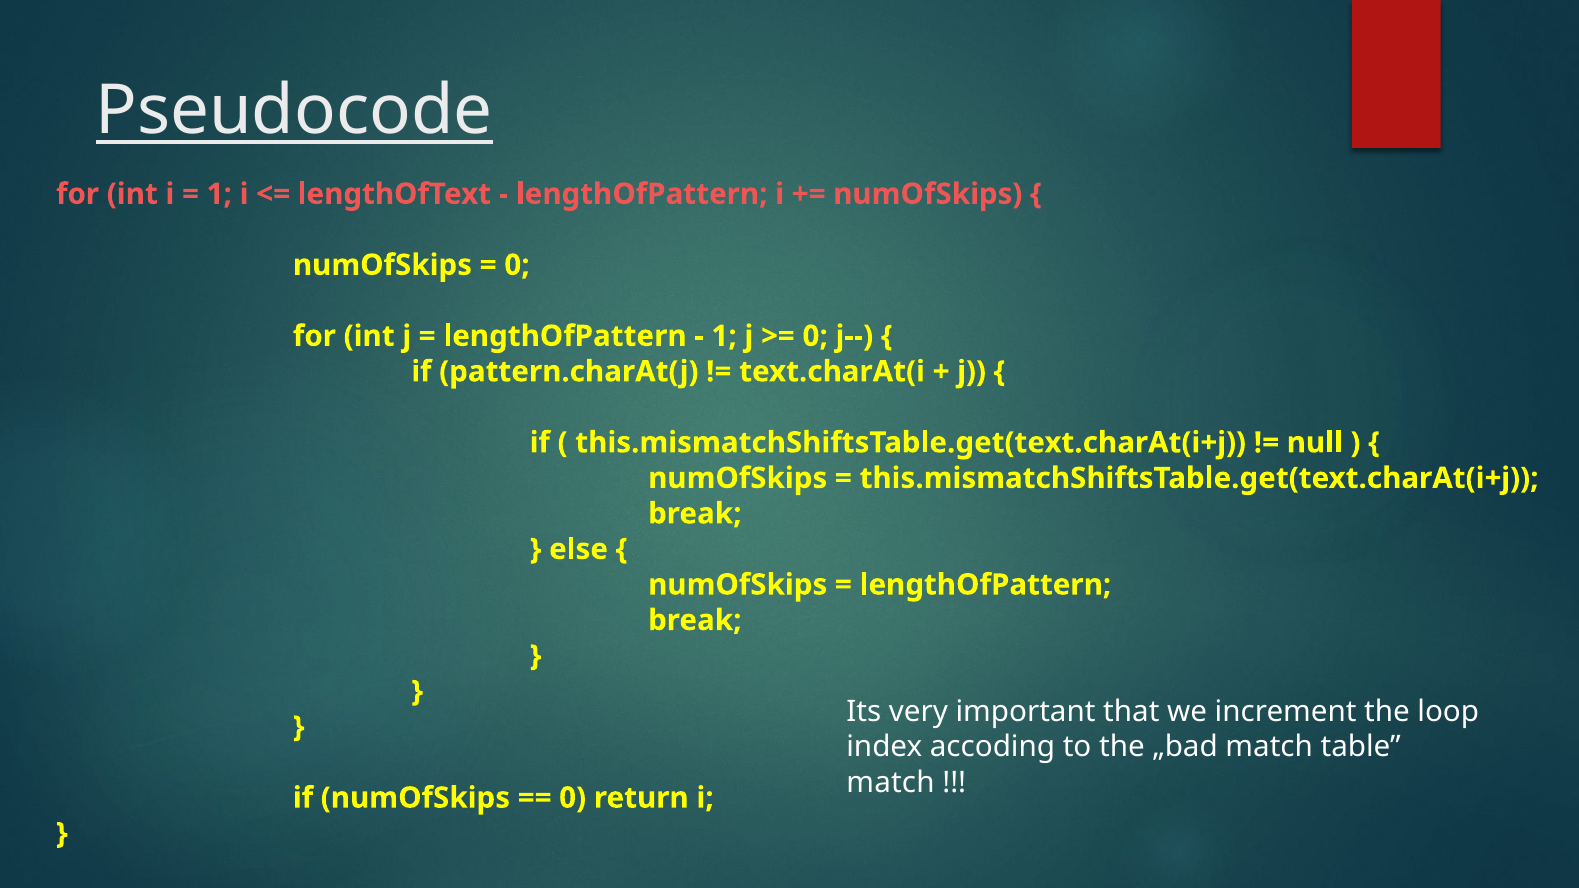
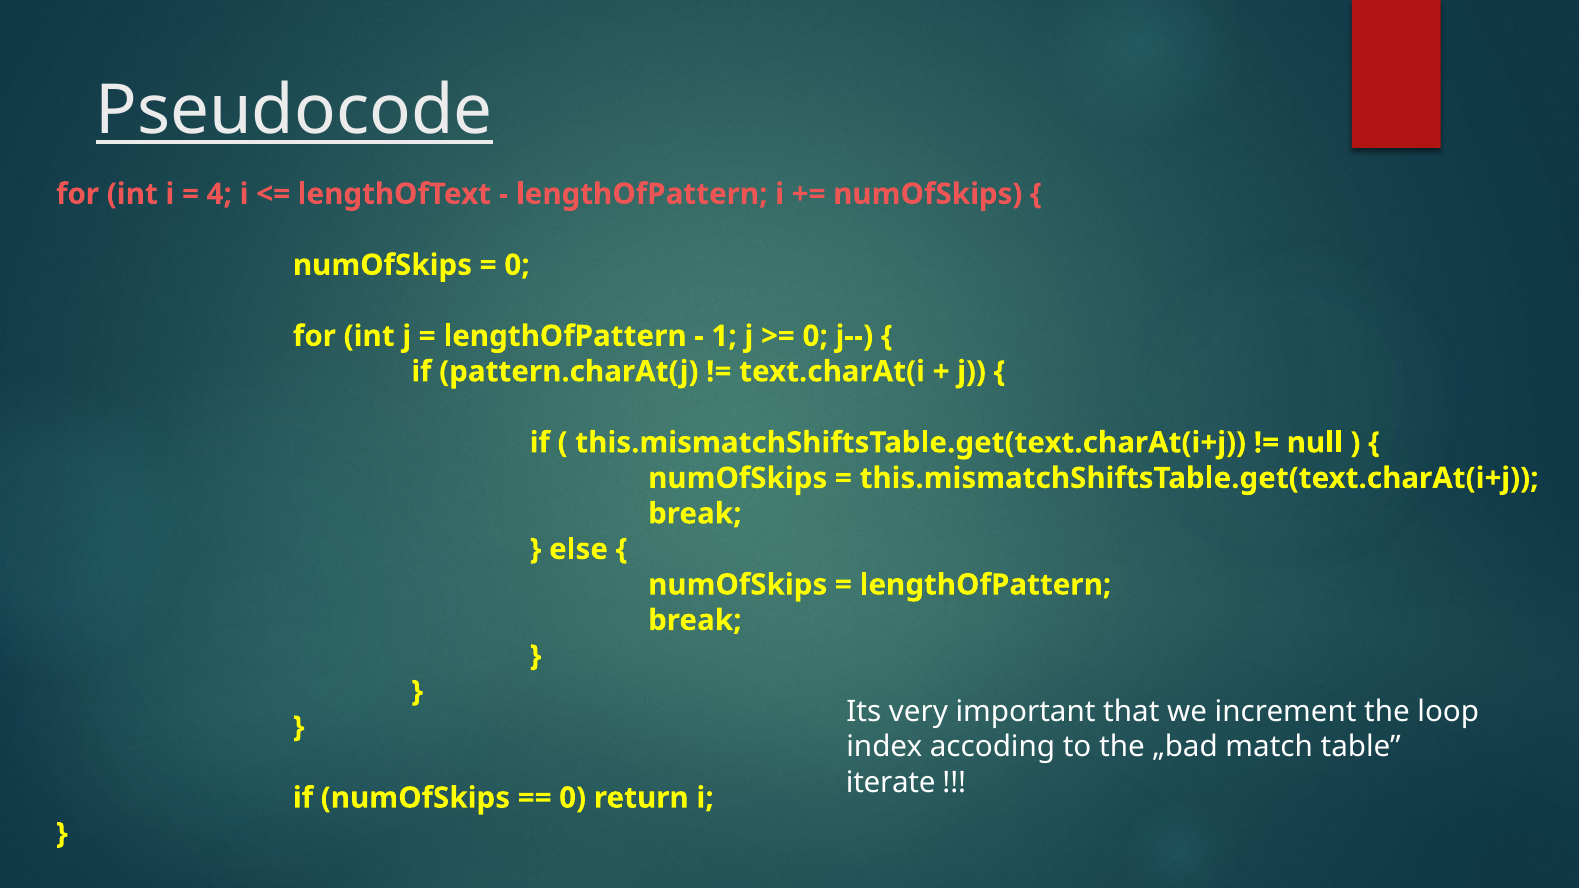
1: 1 -> 4 (219, 194)
match: match -> iterate (891, 782)
